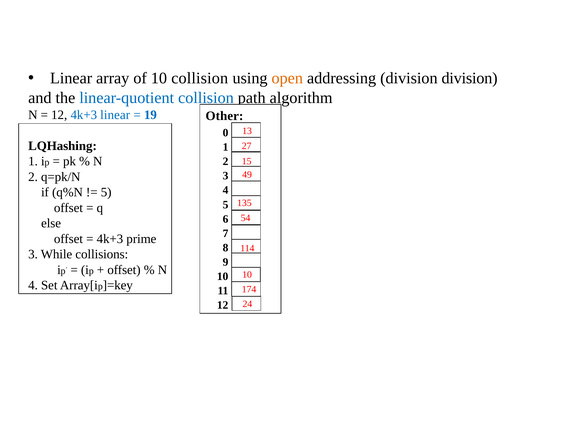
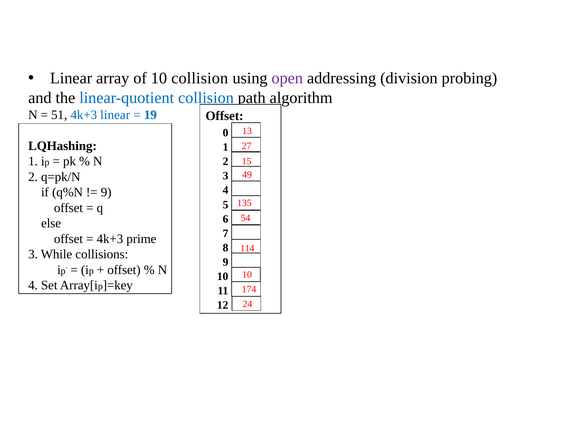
open colour: orange -> purple (287, 78)
division division: division -> probing (469, 78)
12: 12 -> 51 (59, 115)
Other: Other -> Offset (225, 116)
5: 5 -> 9 (106, 192)
